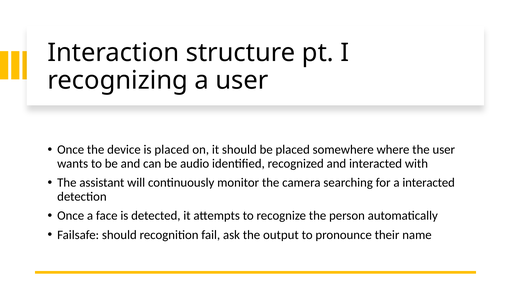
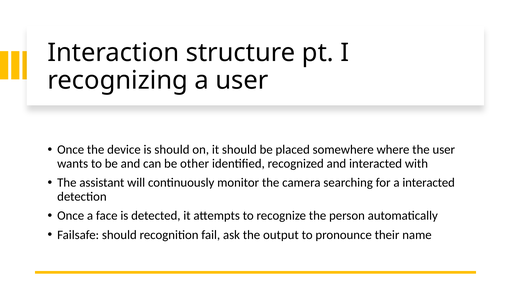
is placed: placed -> should (172, 149)
audio: audio -> other (195, 163)
